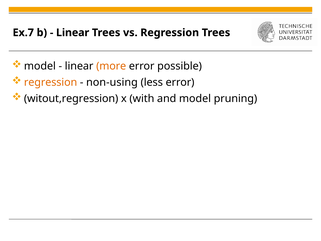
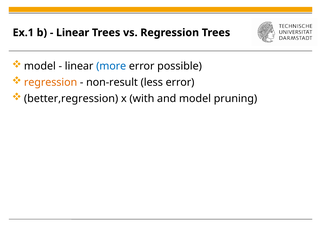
Ex.7: Ex.7 -> Ex.1 (23, 33)
more colour: orange -> blue (111, 66)
non-using: non-using -> non-result (112, 82)
witout,regression: witout,regression -> better,regression (71, 98)
